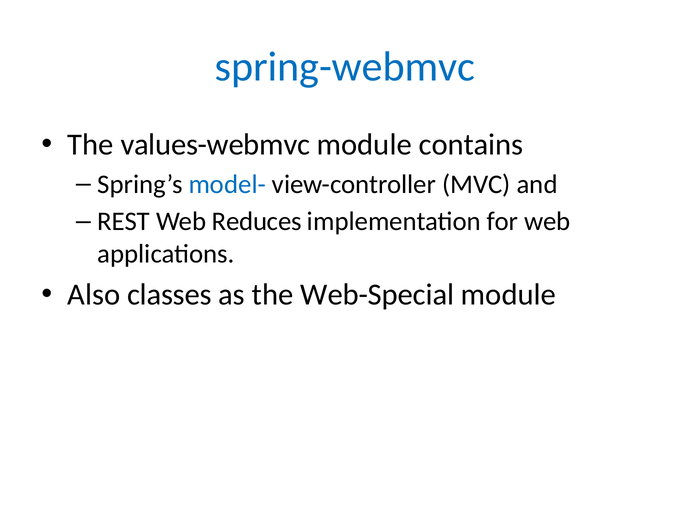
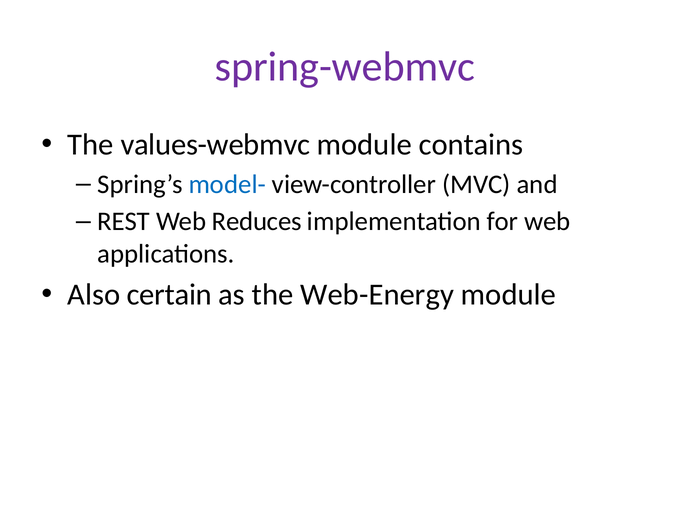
spring-webmvc colour: blue -> purple (345, 67)
classes: classes -> certain (169, 295)
Web-Special: Web-Special -> Web-Energy (377, 295)
